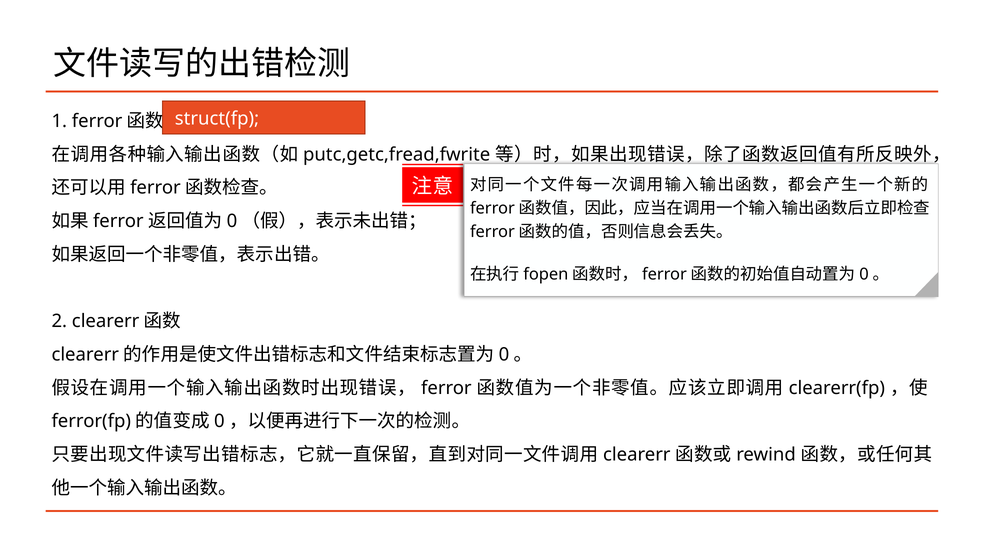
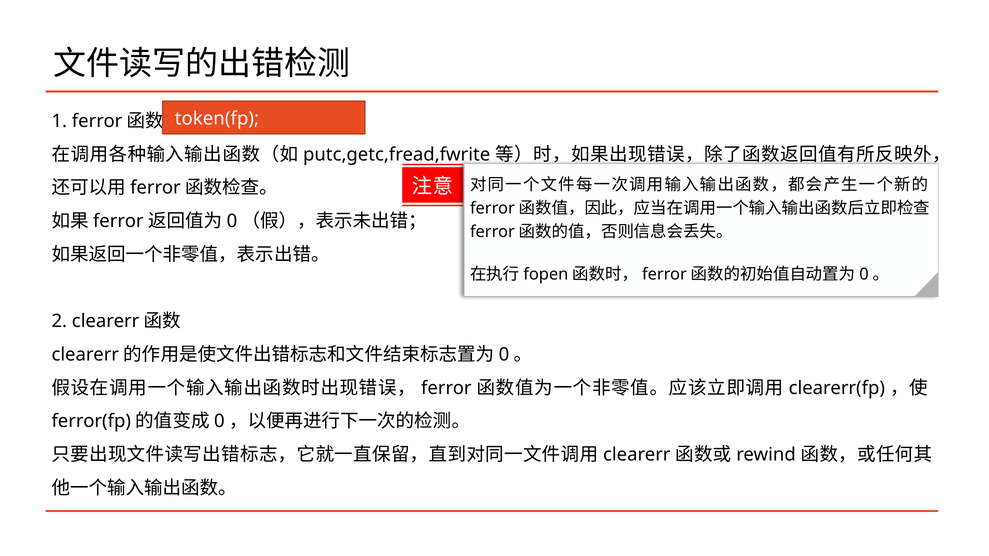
struct(fp: struct(fp -> token(fp (217, 119)
